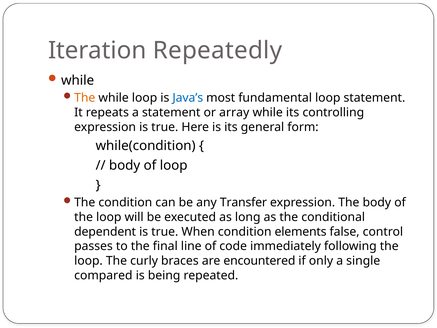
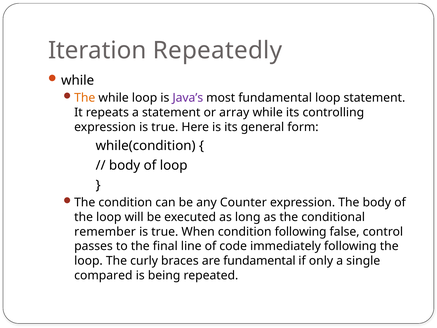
Java’s colour: blue -> purple (188, 98)
Transfer: Transfer -> Counter (243, 202)
dependent: dependent -> remember (105, 232)
condition elements: elements -> following (301, 232)
are encountered: encountered -> fundamental (259, 261)
